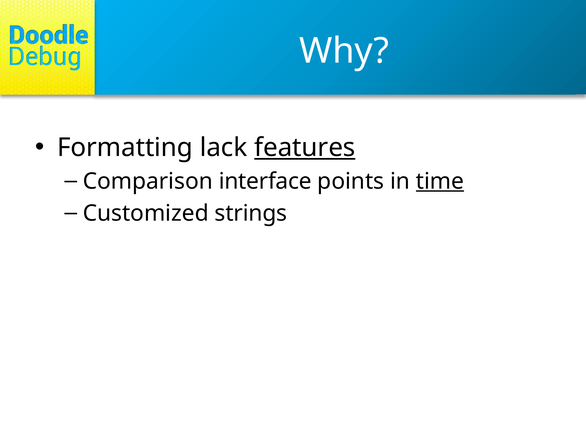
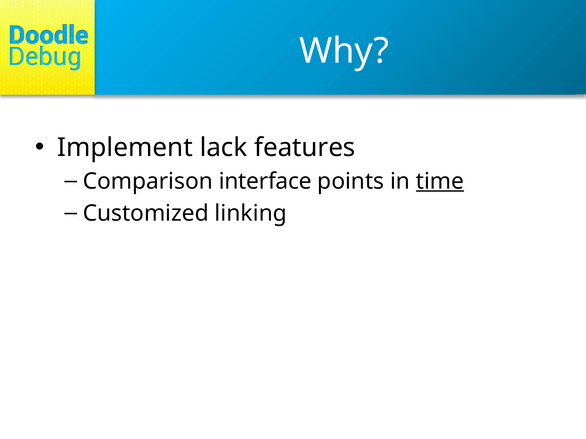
Formatting: Formatting -> Implement (125, 148)
features underline: present -> none (305, 148)
strings: strings -> linking (251, 213)
